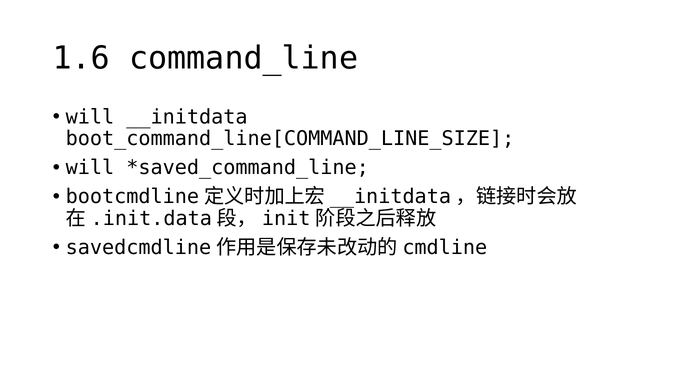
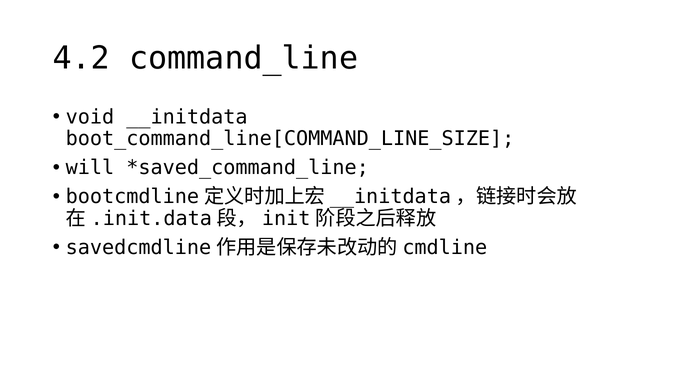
1.6: 1.6 -> 4.2 (81, 58)
will: will -> void (90, 117)
